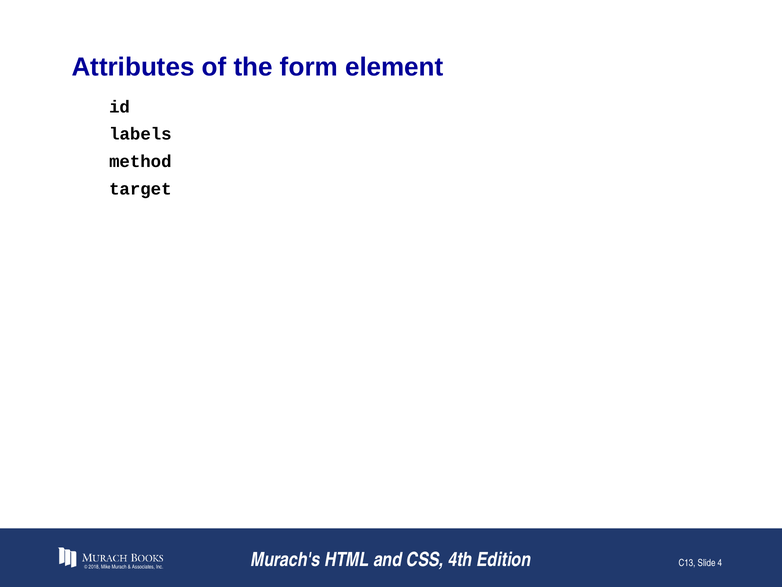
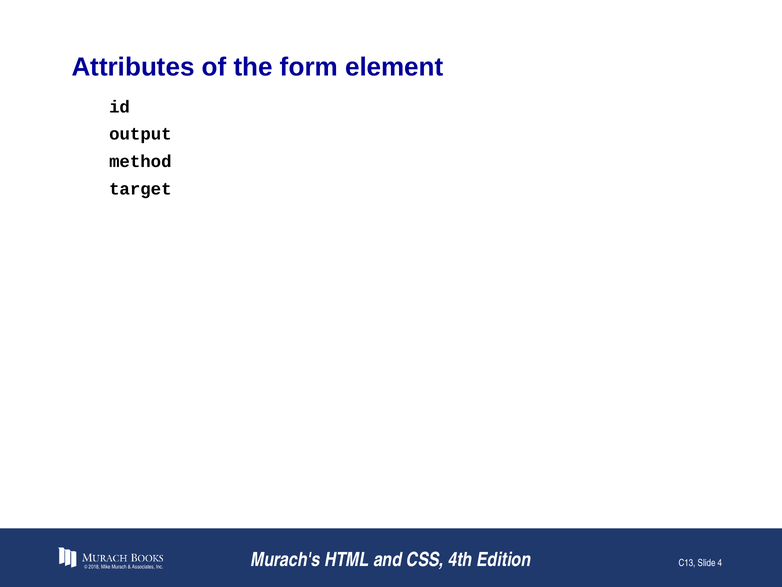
labels: labels -> output (140, 134)
